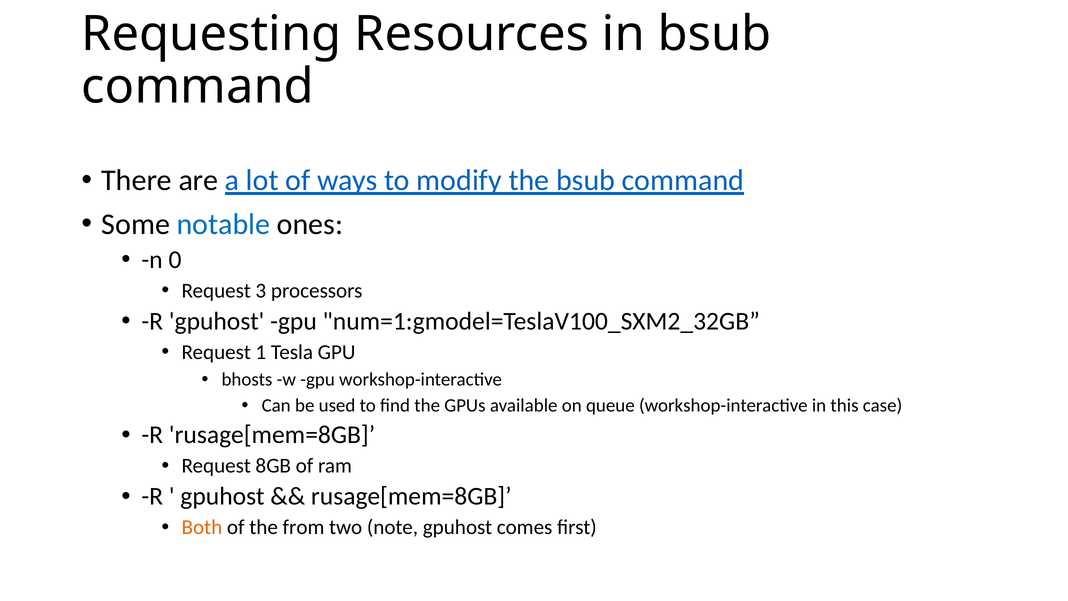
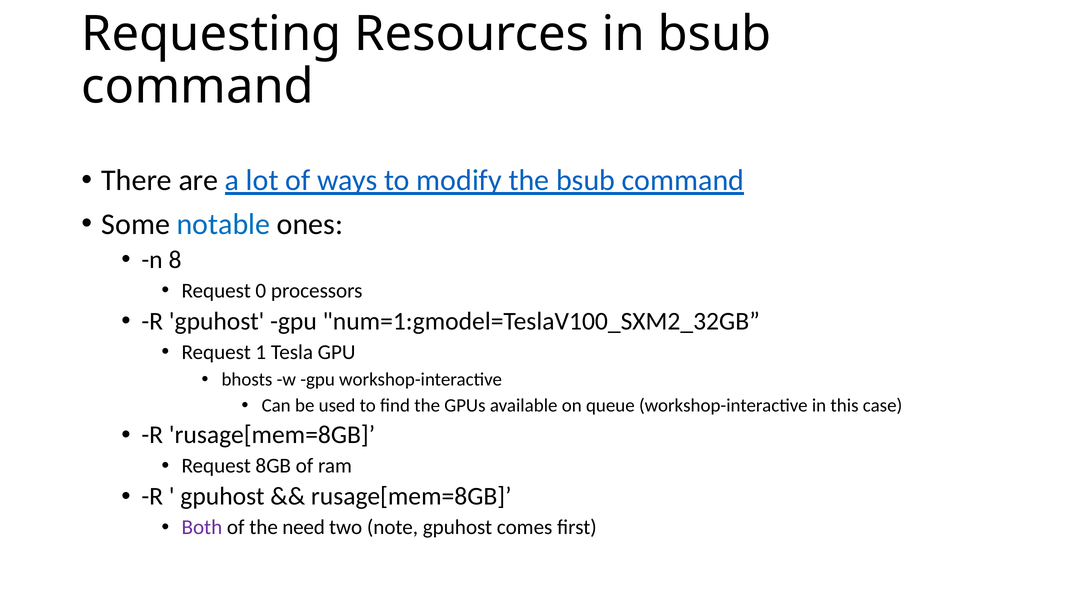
0: 0 -> 8 (175, 260)
3: 3 -> 0 (261, 290)
Both colour: orange -> purple (202, 527)
from: from -> need (304, 527)
